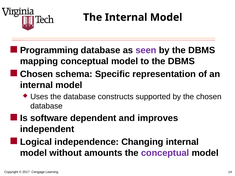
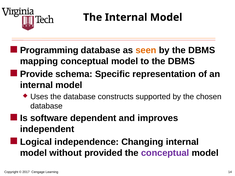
seen colour: purple -> orange (146, 50)
Chosen: Chosen -> Provide (37, 74)
amounts: amounts -> provided (103, 153)
